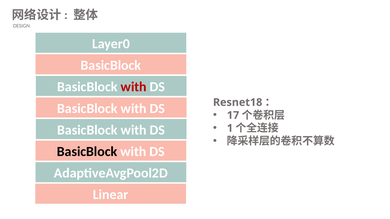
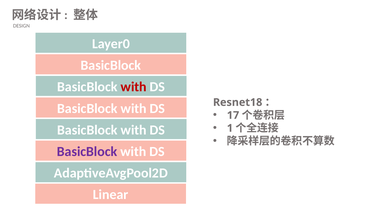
BasicBlock colour: black -> purple (87, 152)
